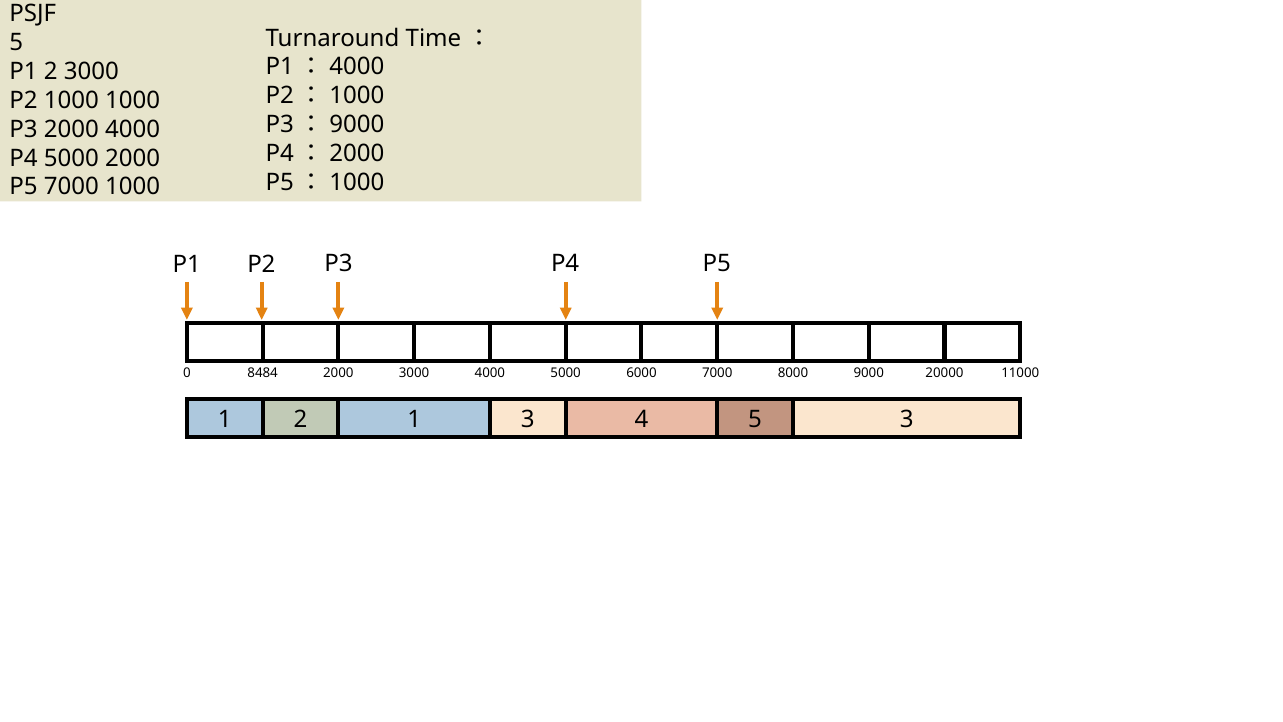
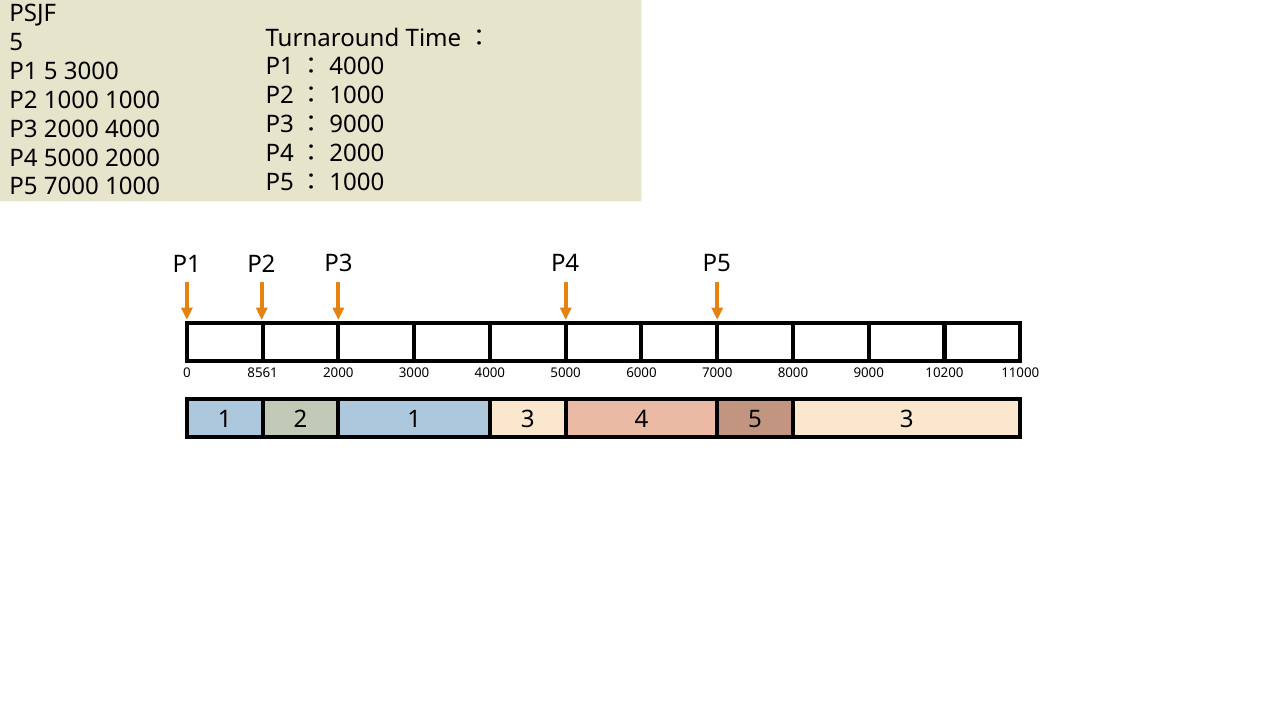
P1 2: 2 -> 5 (51, 71)
8484: 8484 -> 8561 (263, 373)
20000: 20000 -> 10200 (944, 373)
